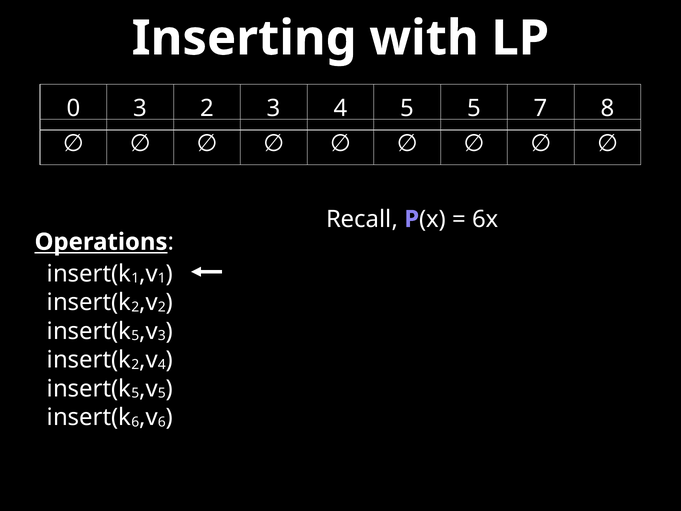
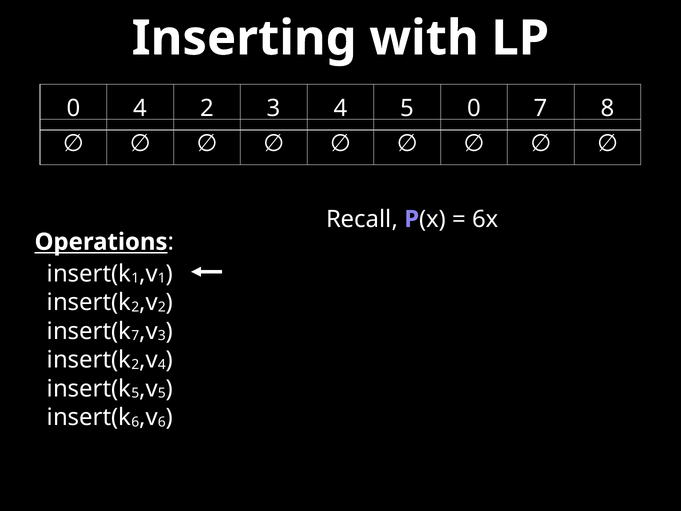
0 3: 3 -> 4 (140, 109)
5 5: 5 -> 0 (474, 109)
5: 5 -> 7 (135, 336)
